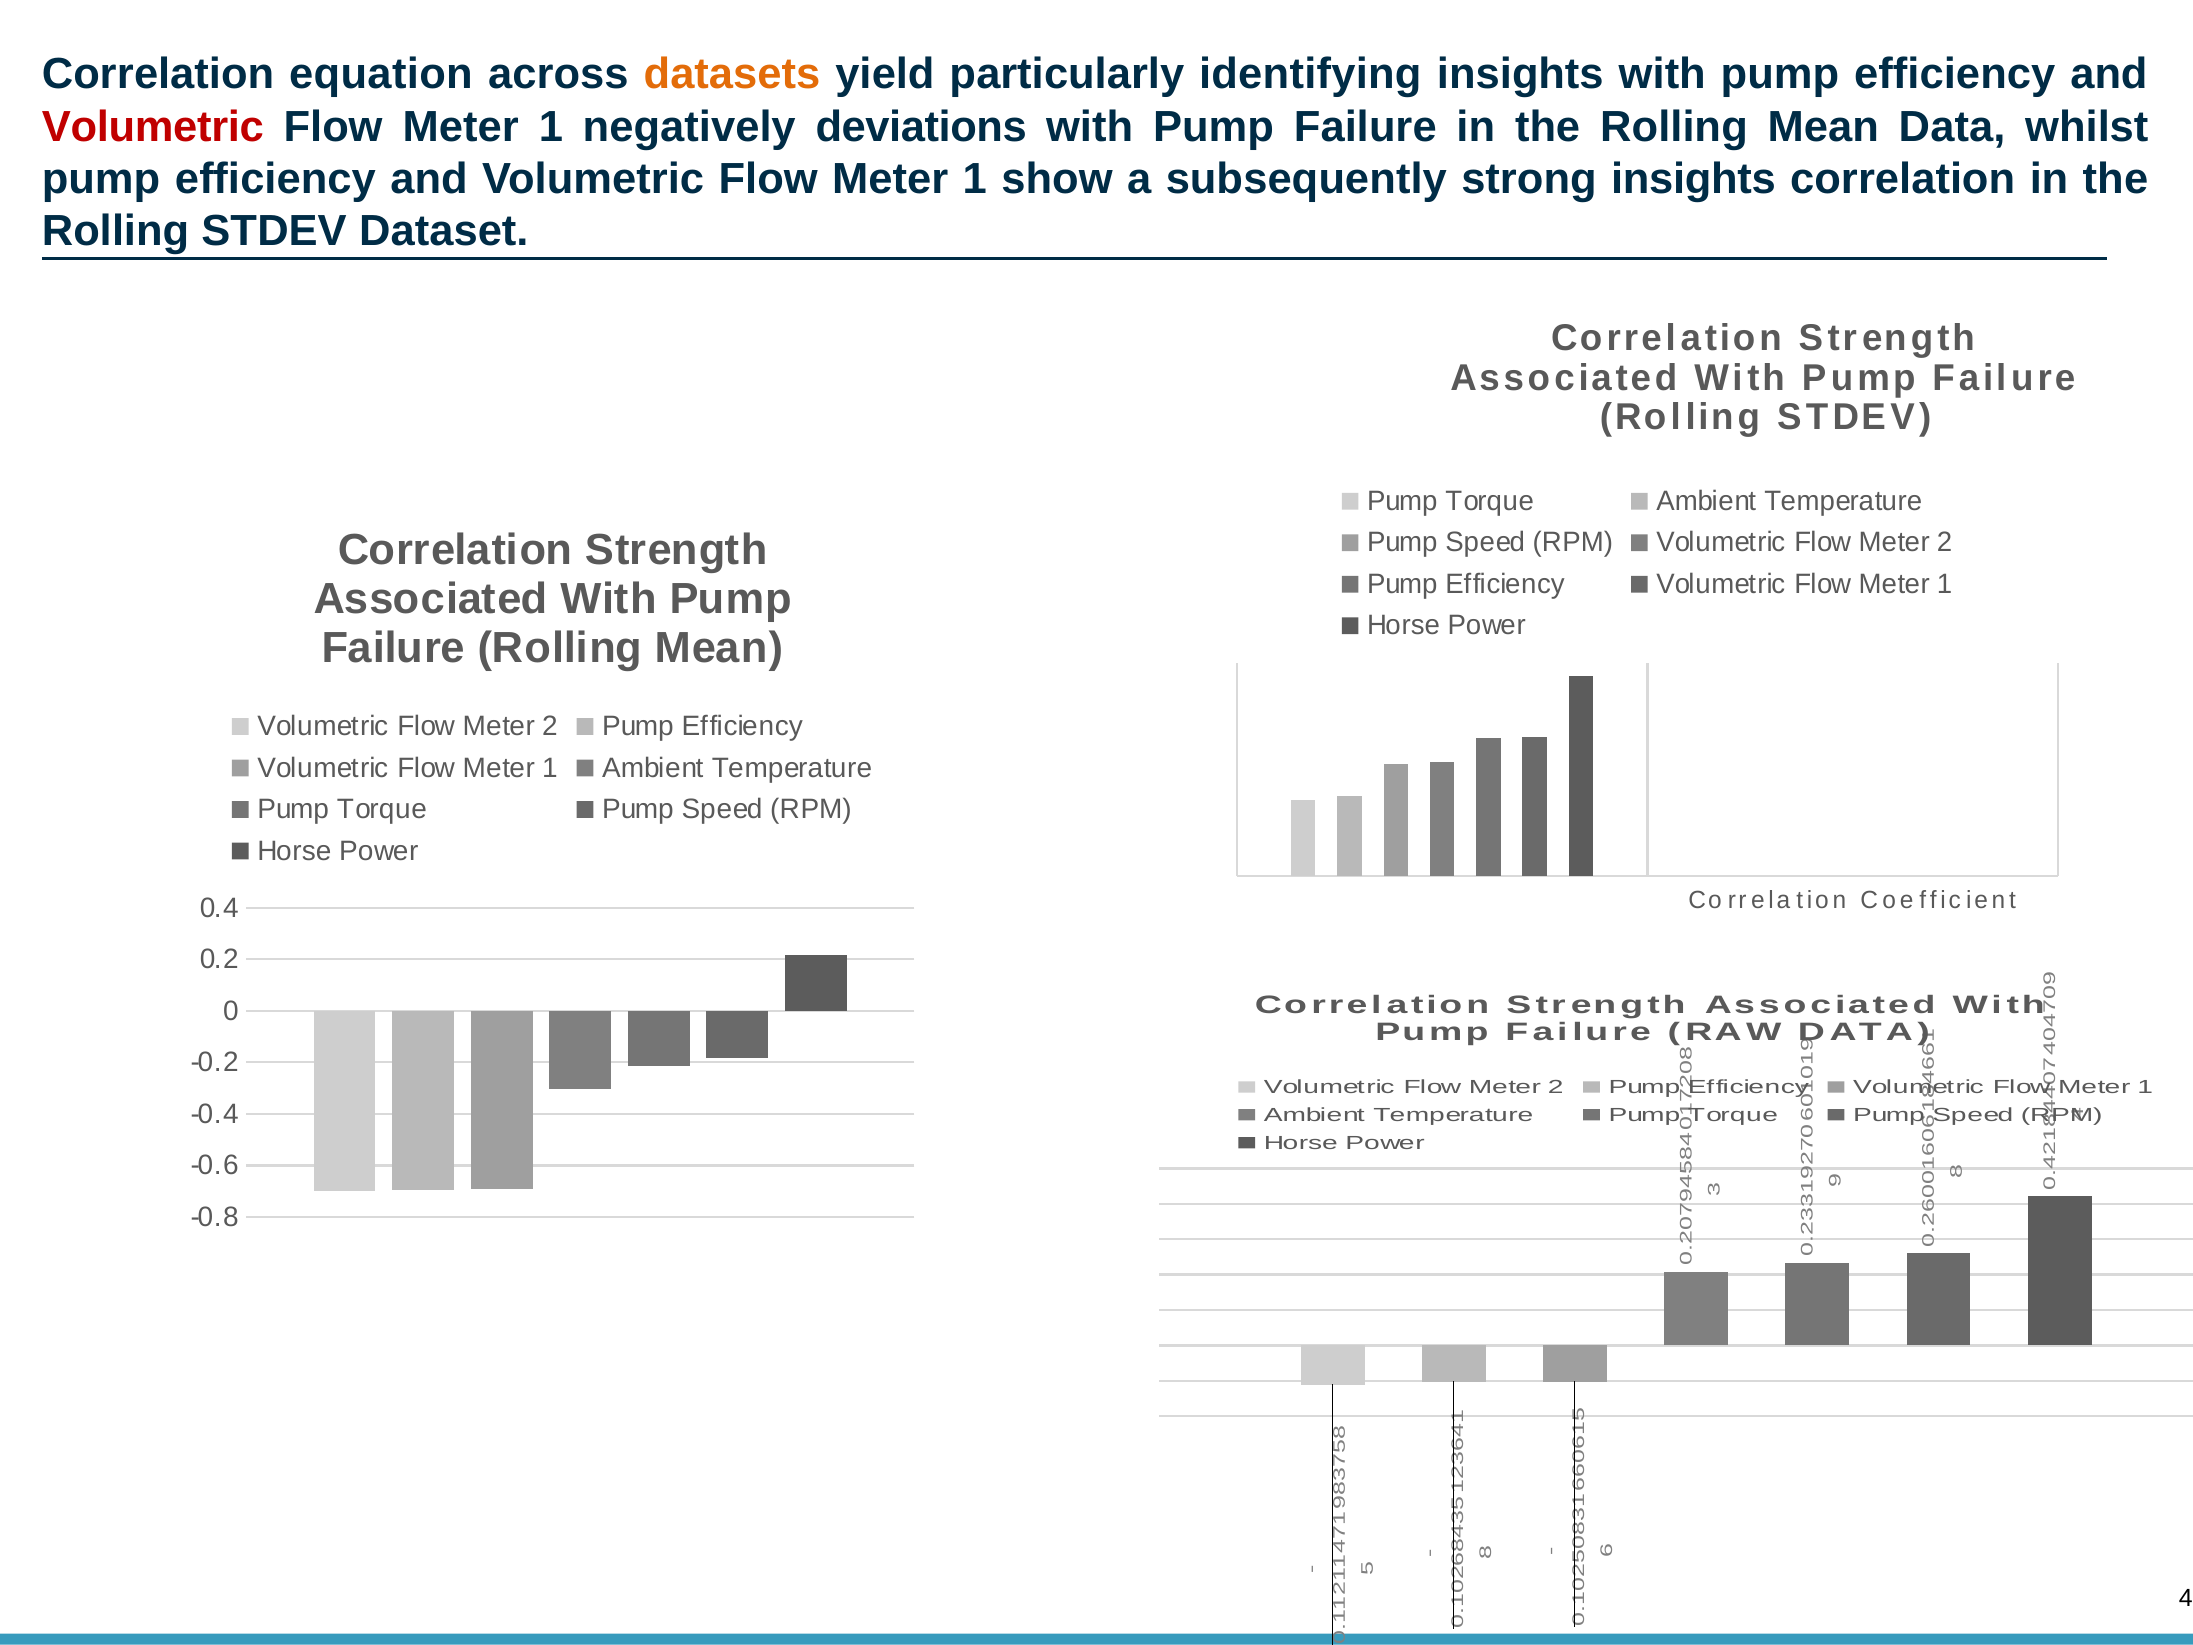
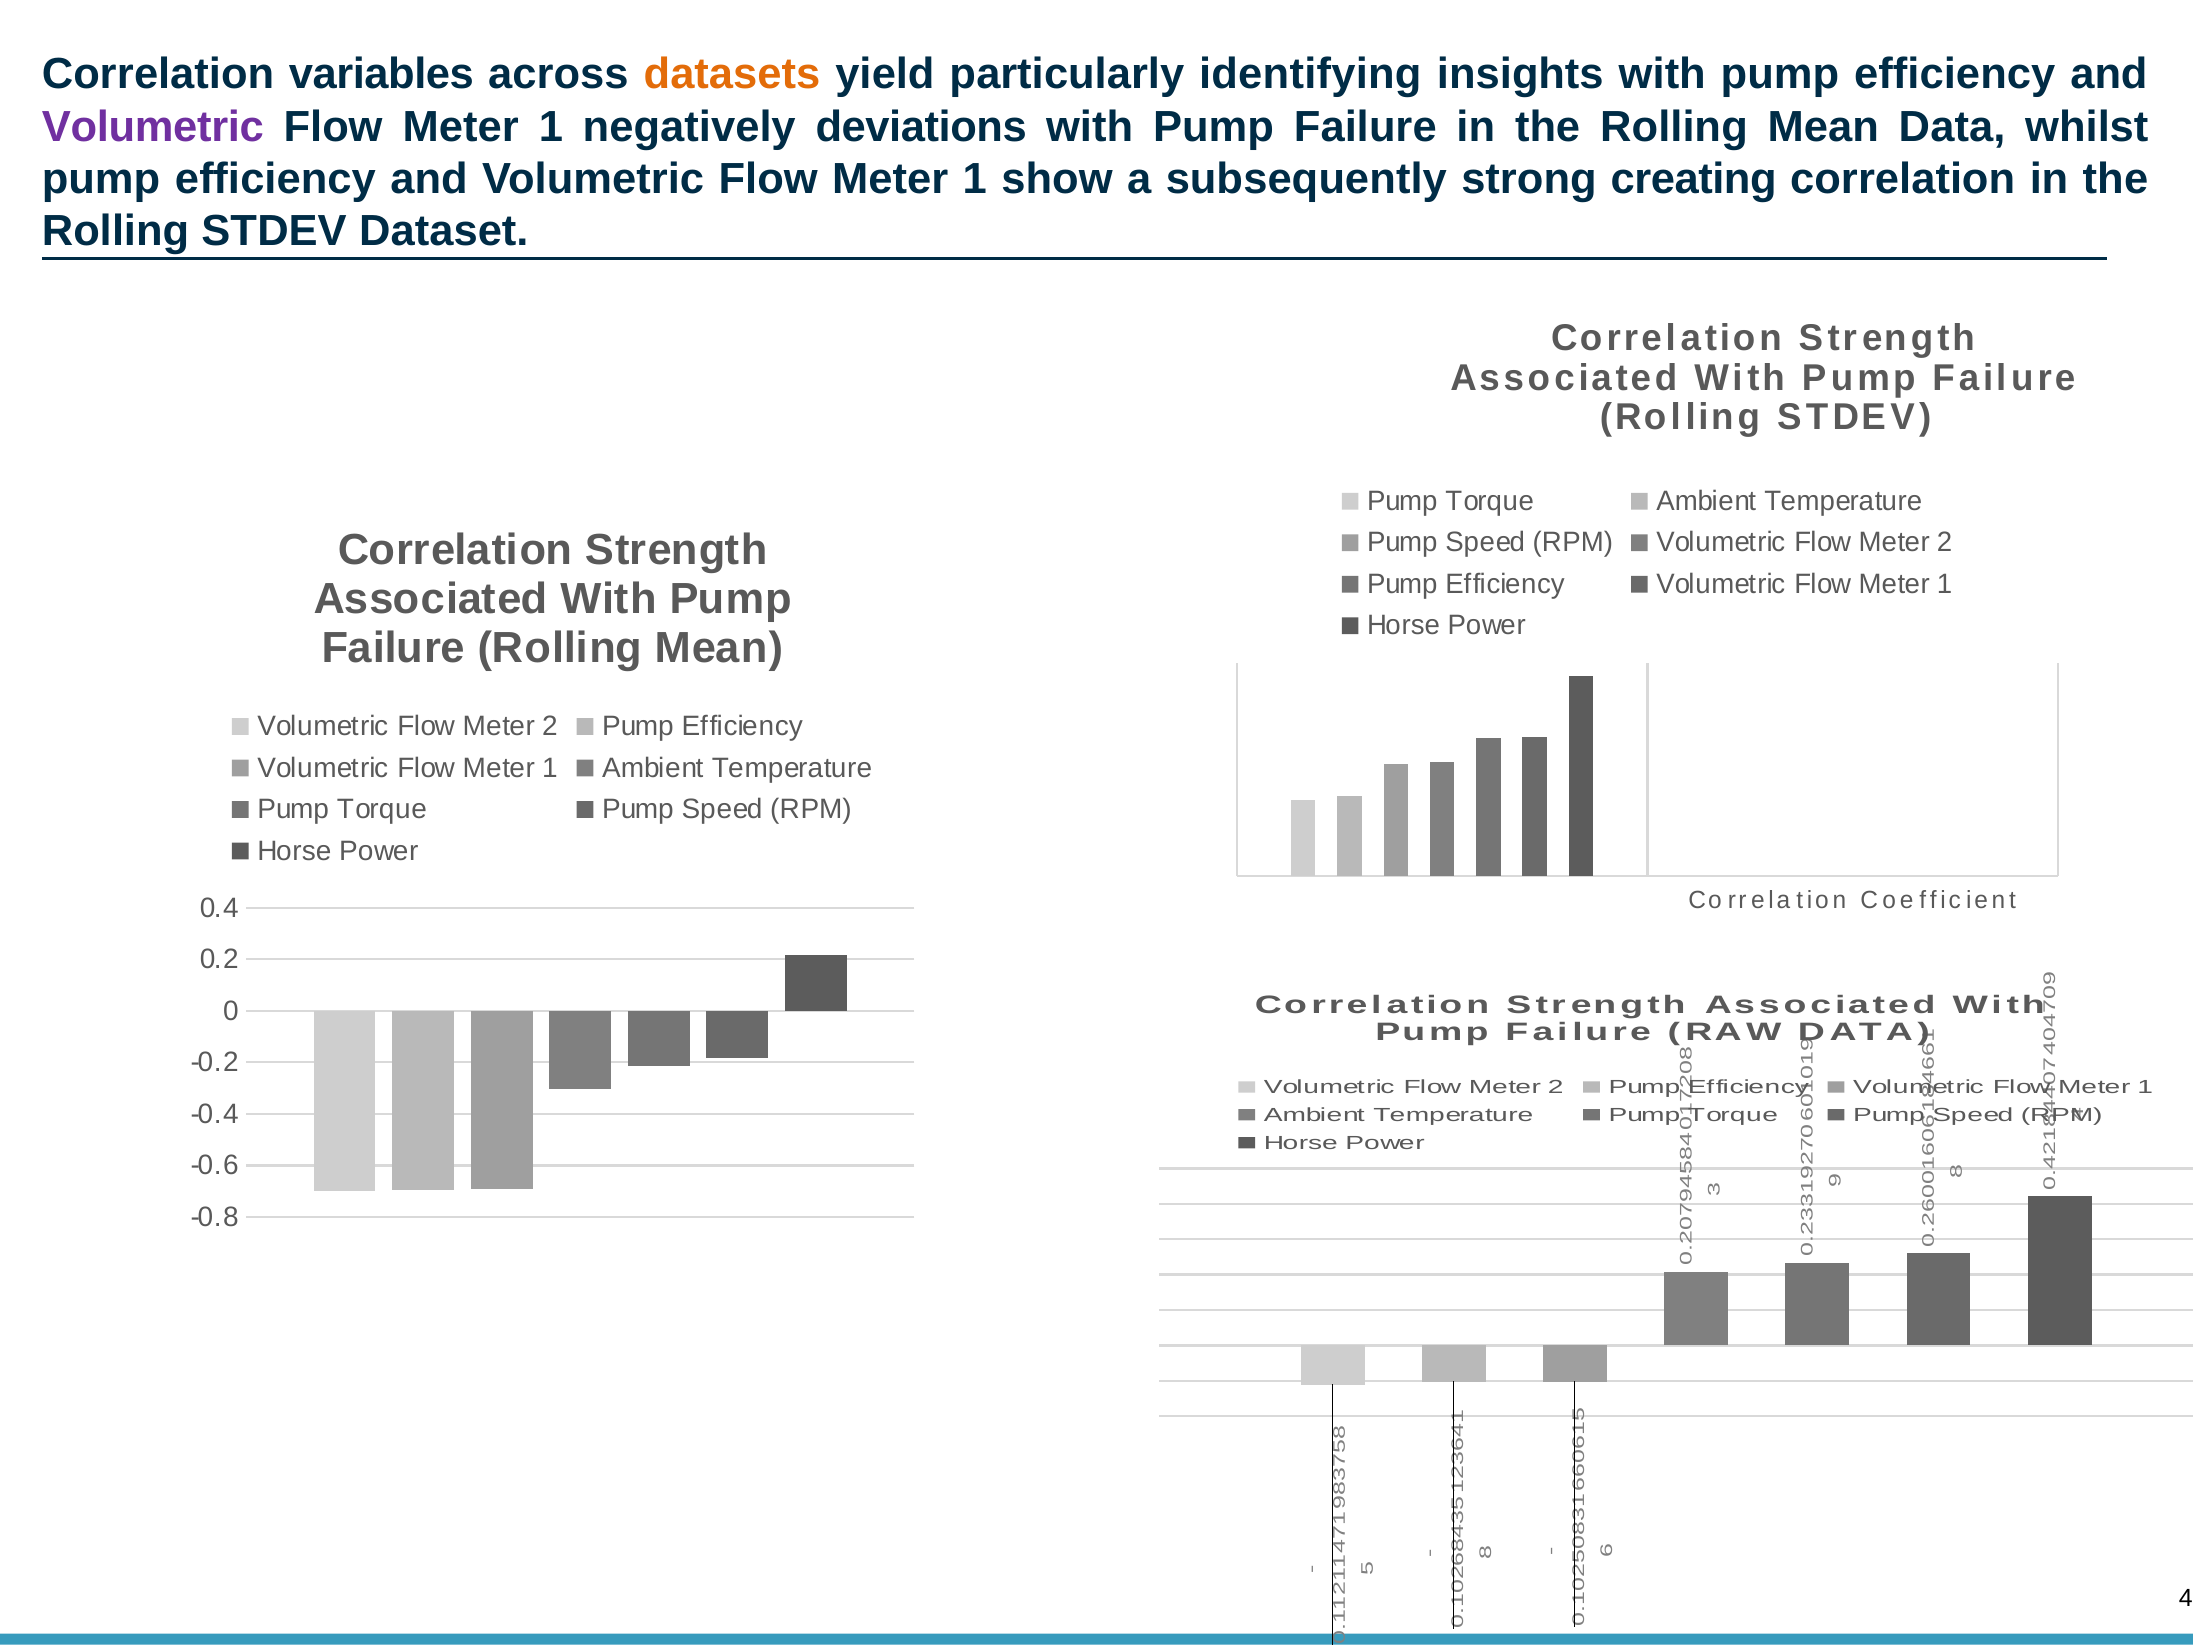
equation: equation -> variables (381, 74)
Volumetric colour: red -> purple (153, 127)
strong insights: insights -> creating (1694, 179)
